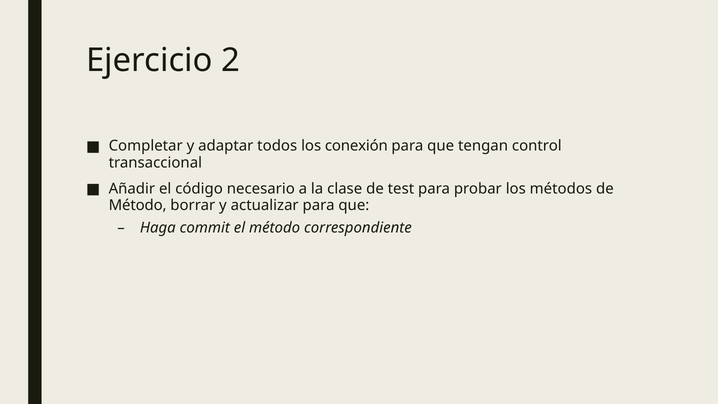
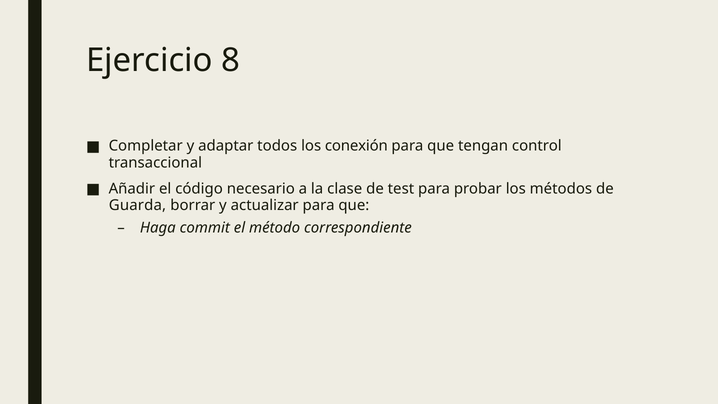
2: 2 -> 8 (231, 60)
Método: Método -> Guarda (137, 205)
